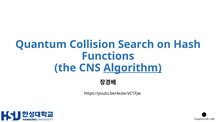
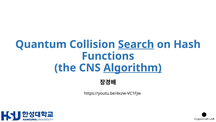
Search underline: none -> present (136, 44)
